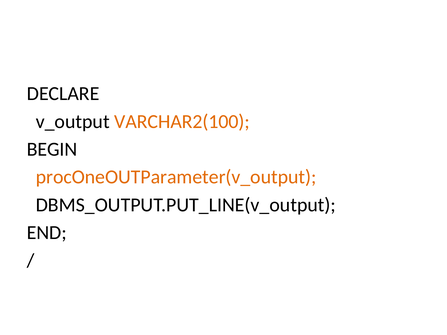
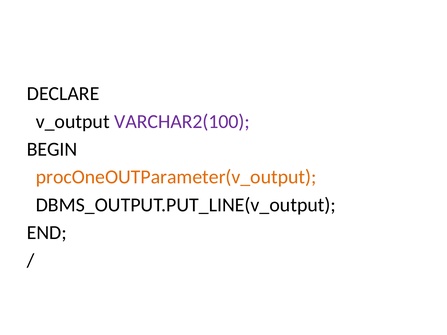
VARCHAR2(100 colour: orange -> purple (182, 122)
